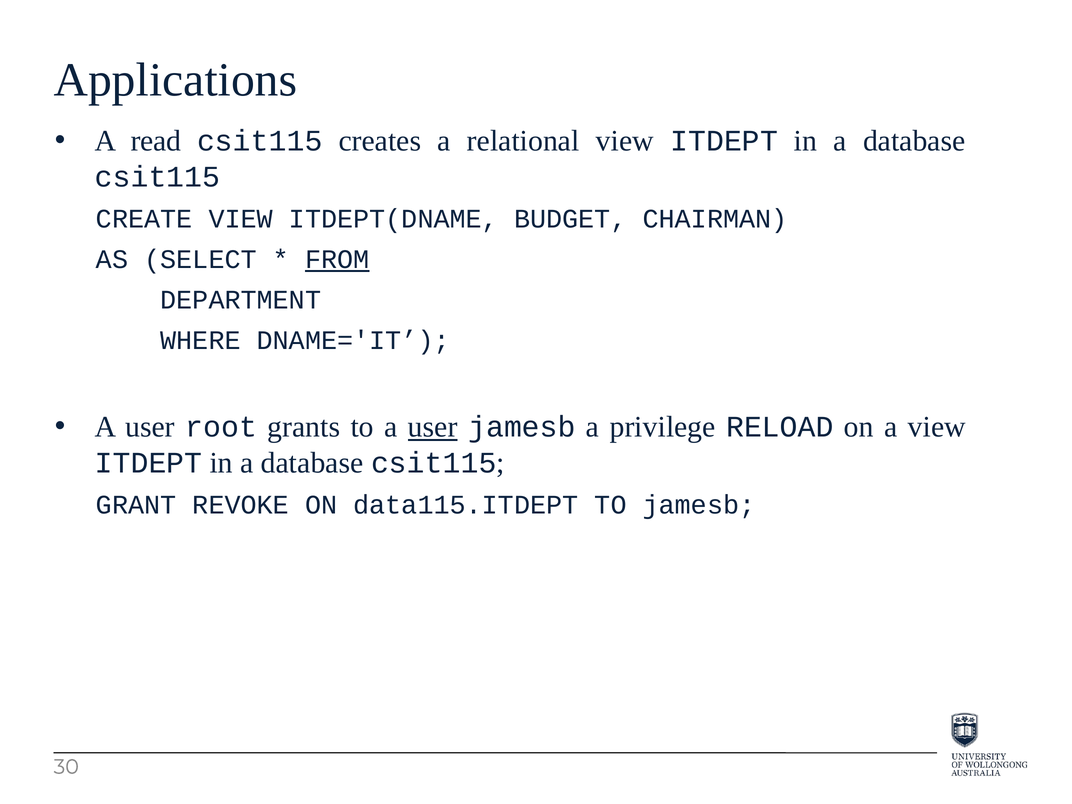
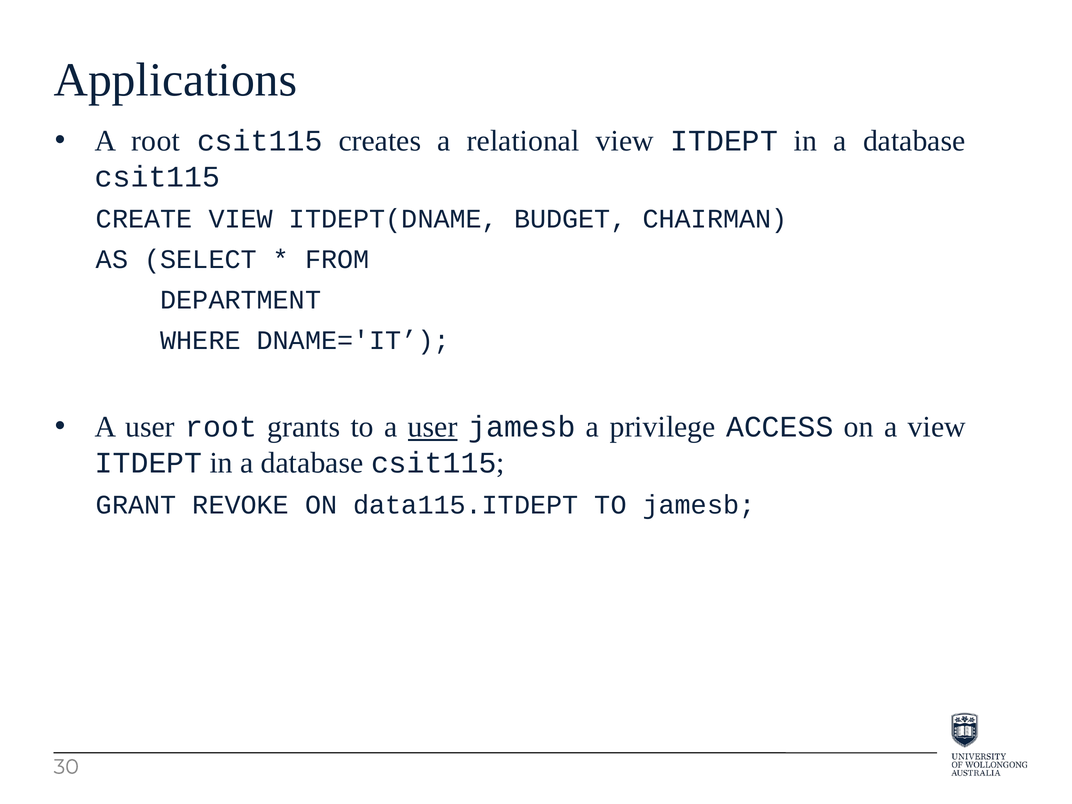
A read: read -> root (156, 141)
FROM underline: present -> none (337, 259)
RELOAD: RELOAD -> ACCESS (780, 427)
